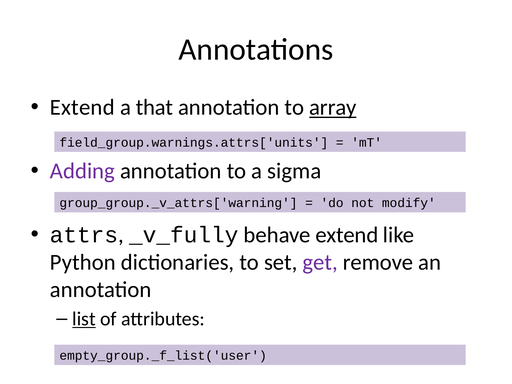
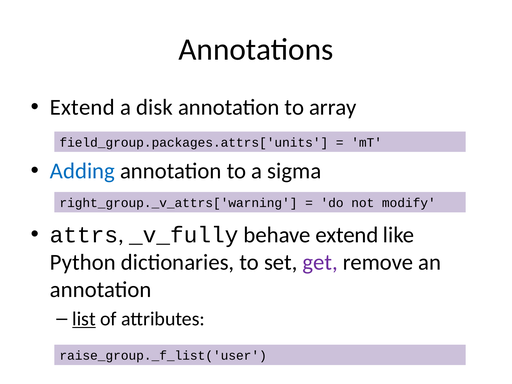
that: that -> disk (154, 107)
array underline: present -> none (333, 107)
field_group.warnings.attrs['units: field_group.warnings.attrs['units -> field_group.packages.attrs['units (194, 143)
Adding colour: purple -> blue (82, 171)
group_group._v_attrs['warning: group_group._v_attrs['warning -> right_group._v_attrs['warning (178, 203)
empty_group._f_list('user: empty_group._f_list('user -> raise_group._f_list('user (163, 356)
